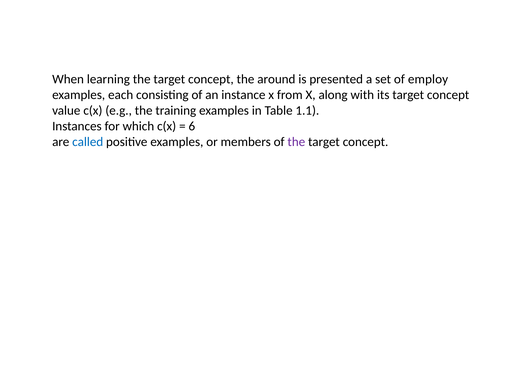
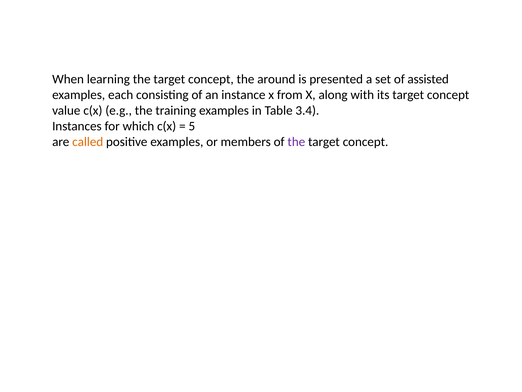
employ: employ -> assisted (428, 79)
1.1: 1.1 -> 3.4 (307, 110)
6: 6 -> 5 (192, 126)
called colour: blue -> orange (88, 142)
